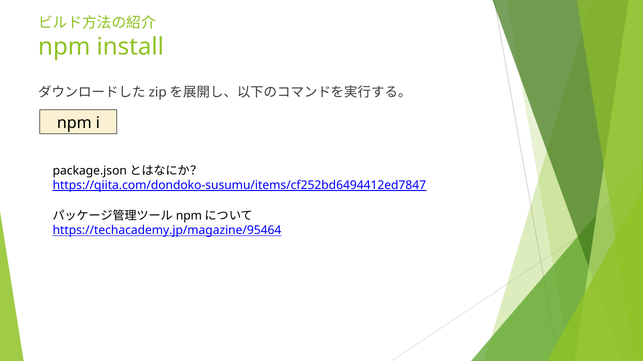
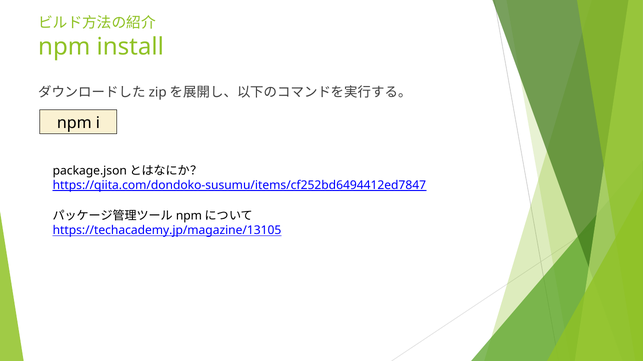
https://techacademy.jp/magazine/95464: https://techacademy.jp/magazine/95464 -> https://techacademy.jp/magazine/13105 (167, 231)
